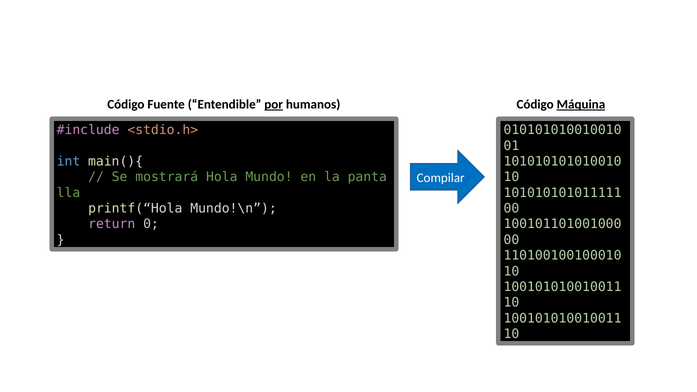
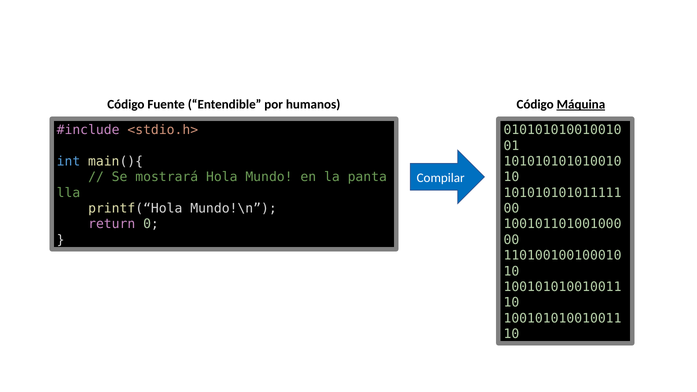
por underline: present -> none (274, 104)
